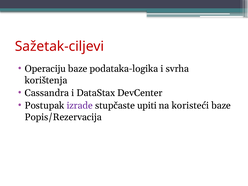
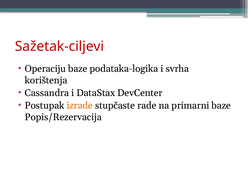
izrade colour: purple -> orange (80, 105)
upiti: upiti -> rade (147, 105)
koristeći: koristeći -> primarni (190, 105)
